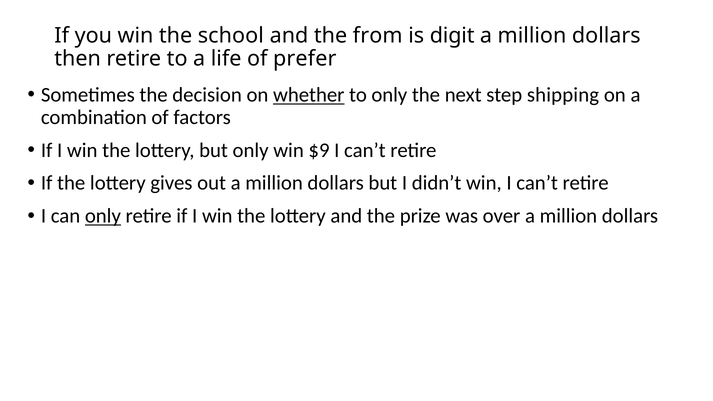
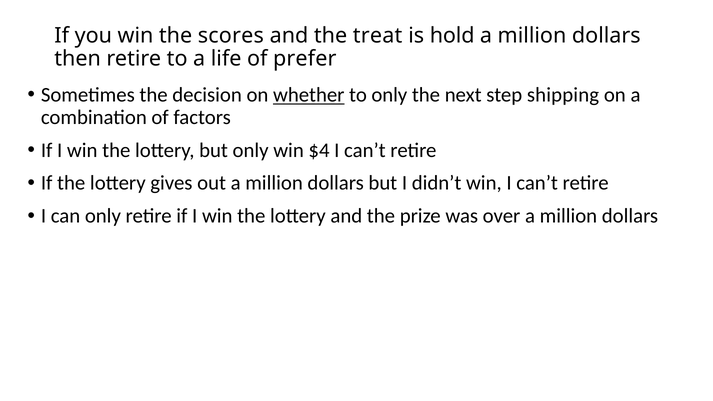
school: school -> scores (231, 36)
from: from -> treat (378, 36)
digit: digit -> hold (452, 36)
$9: $9 -> $4 (319, 150)
only underline: present -> none (103, 216)
